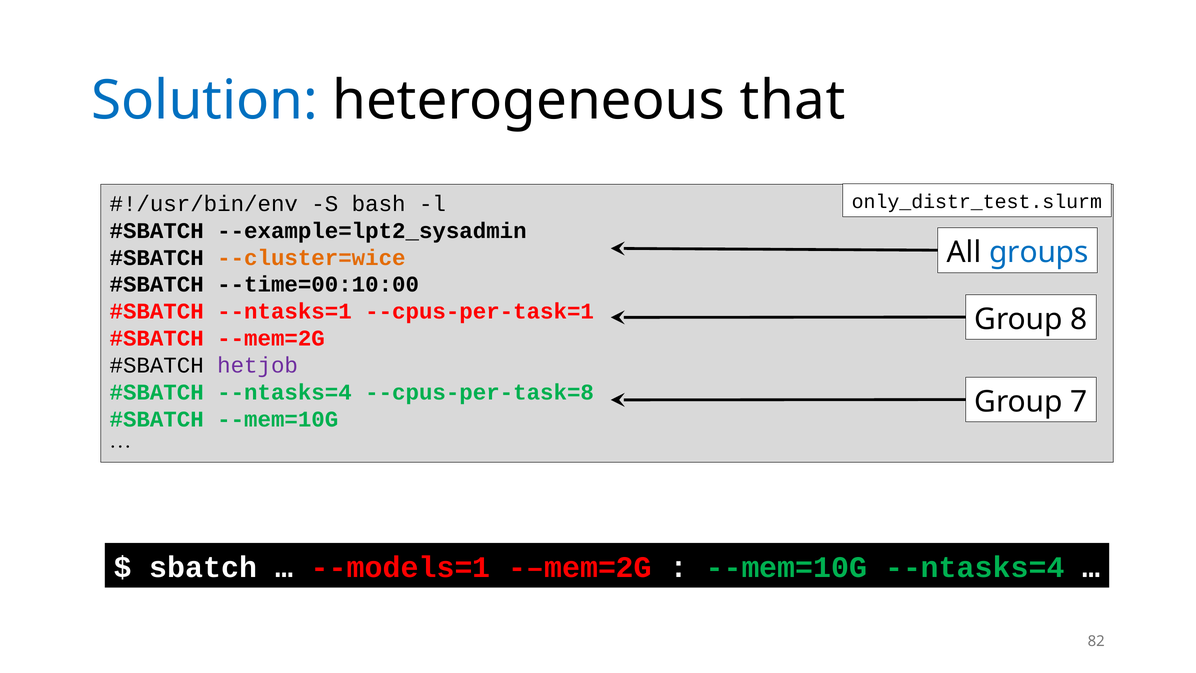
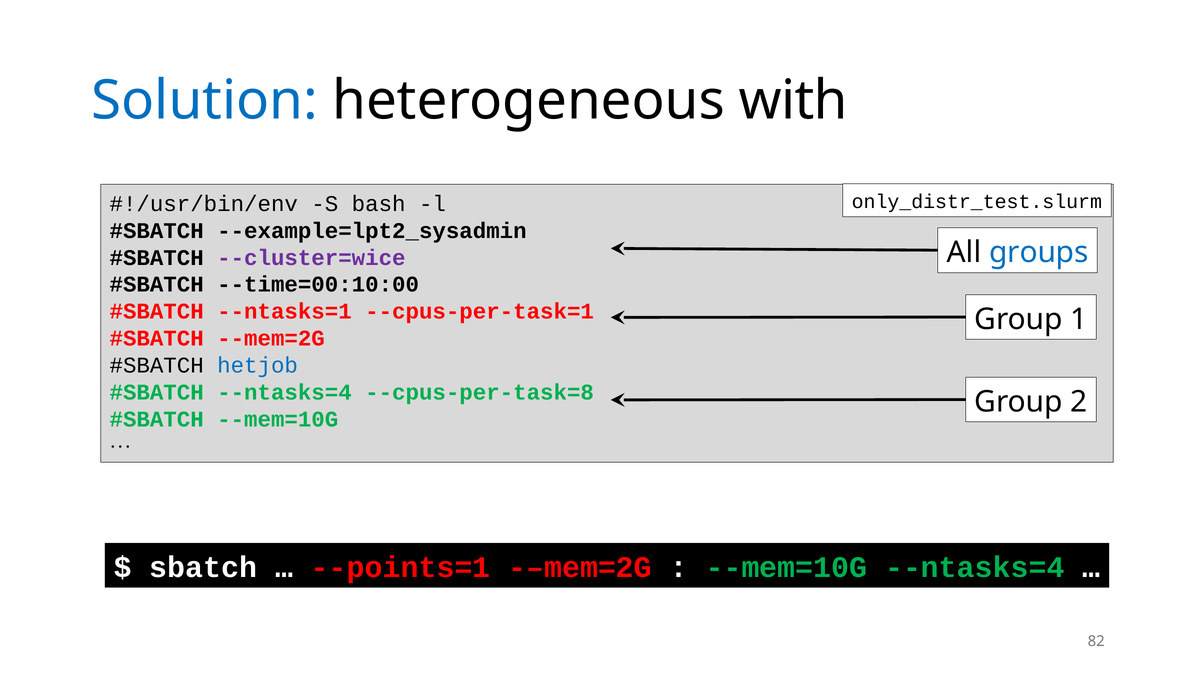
that: that -> with (793, 100)
--cluster=wice colour: orange -> purple (311, 258)
8: 8 -> 1 (1079, 319)
hetjob colour: purple -> blue (258, 365)
7: 7 -> 2 (1079, 402)
--models=1: --models=1 -> --points=1 (401, 567)
